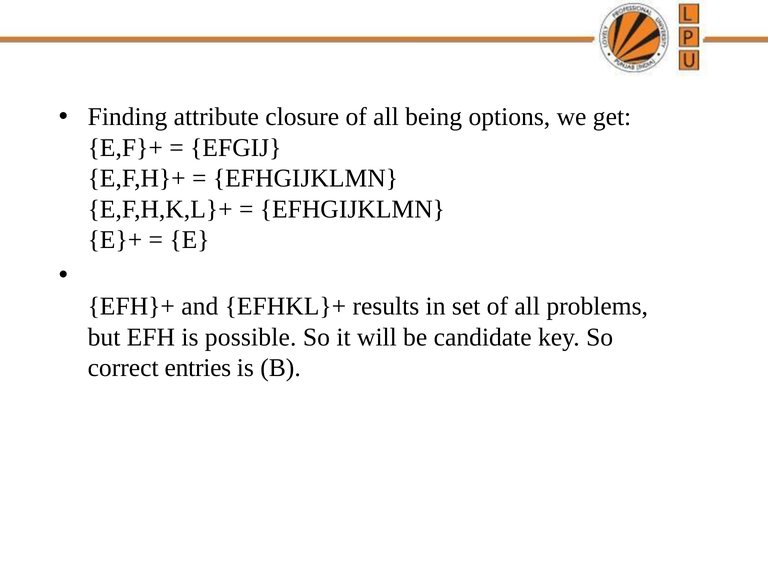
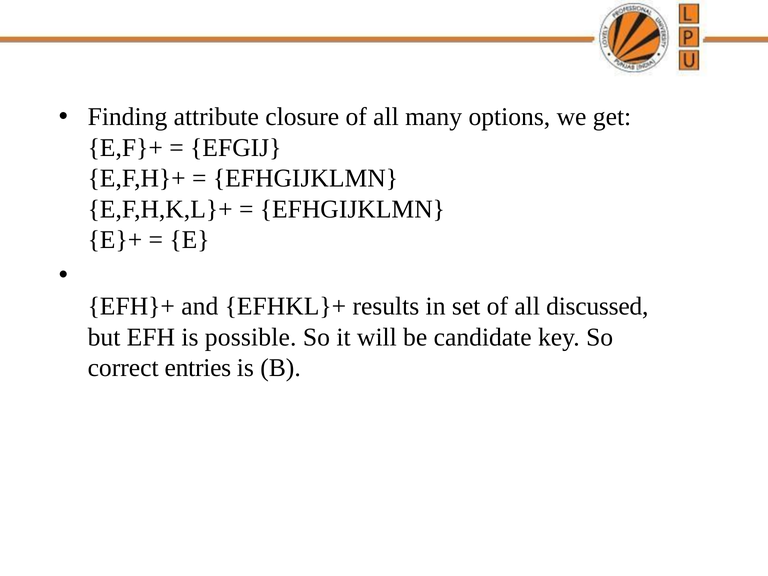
being: being -> many (434, 117)
problems: problems -> discussed (597, 306)
